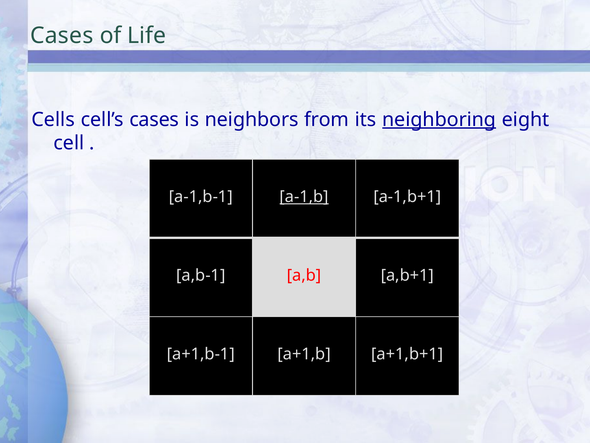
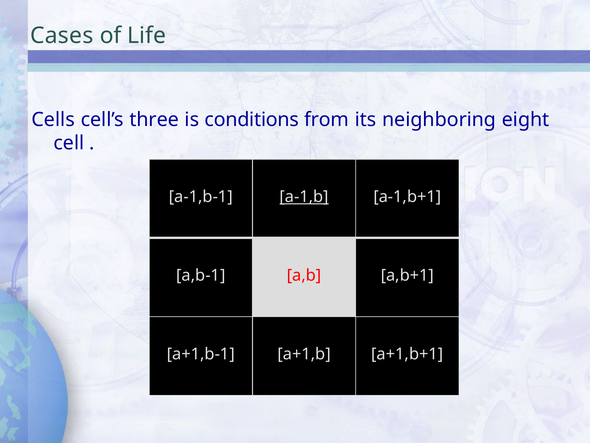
cell’s cases: cases -> three (154, 119)
neighbors: neighbors -> conditions (252, 119)
neighboring underline: present -> none (439, 119)
